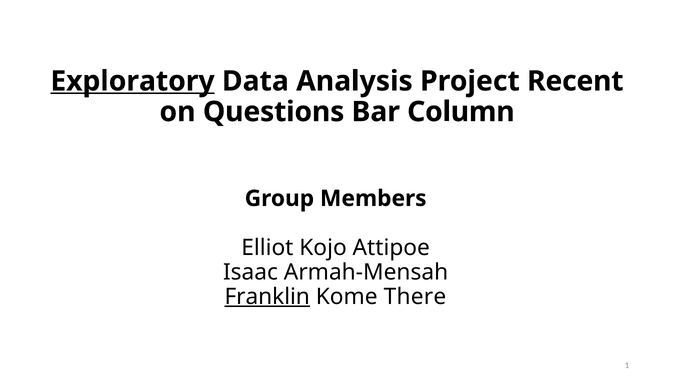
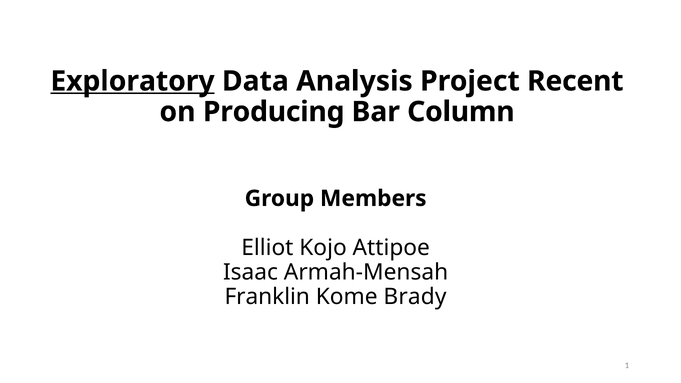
Questions: Questions -> Producing (274, 112)
Franklin underline: present -> none (267, 297)
There: There -> Brady (415, 297)
